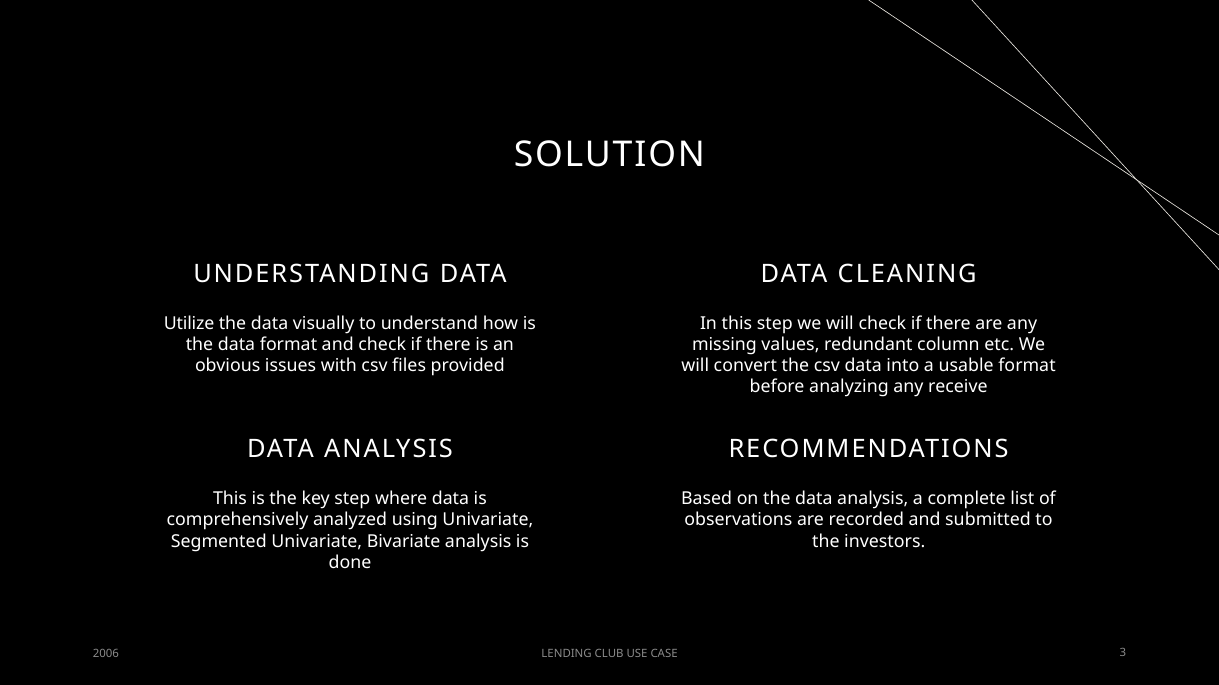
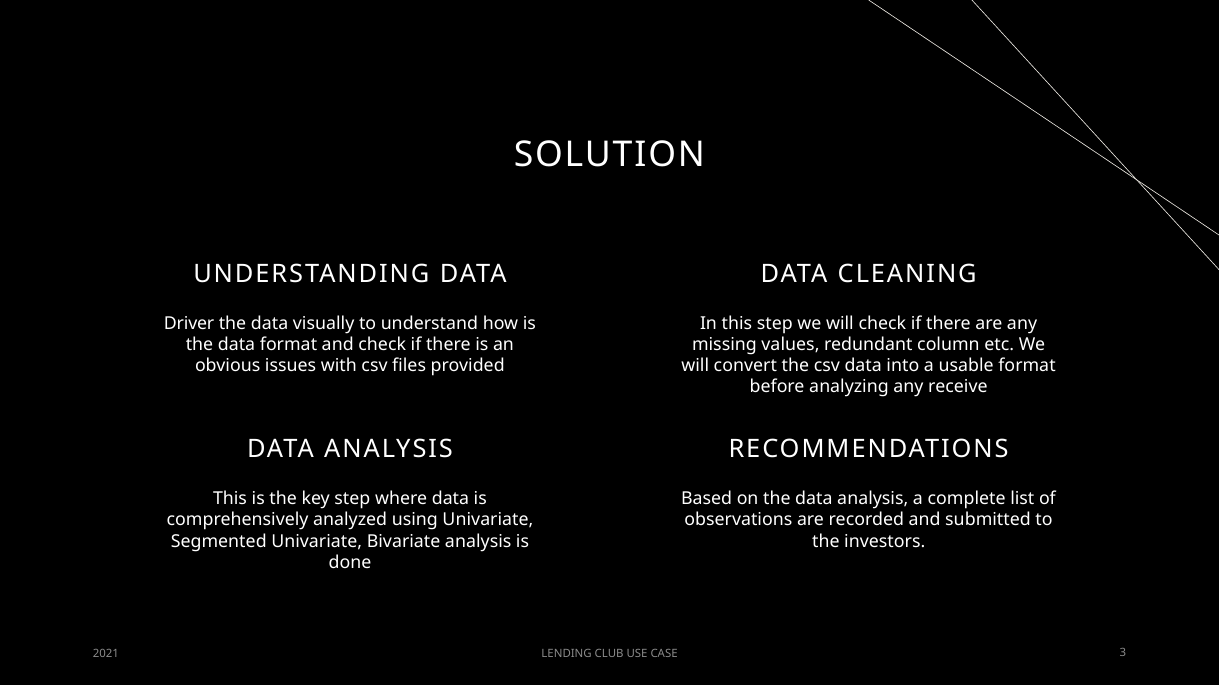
Utilize: Utilize -> Driver (189, 323)
2006: 2006 -> 2021 (106, 655)
